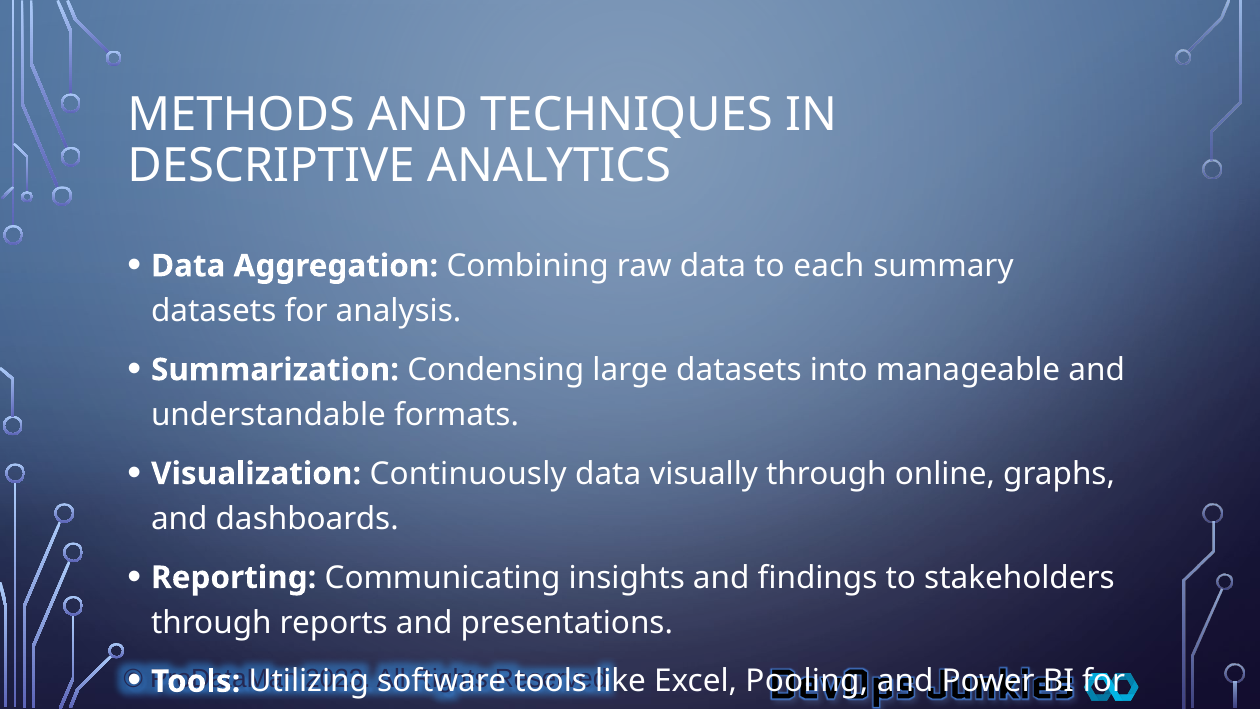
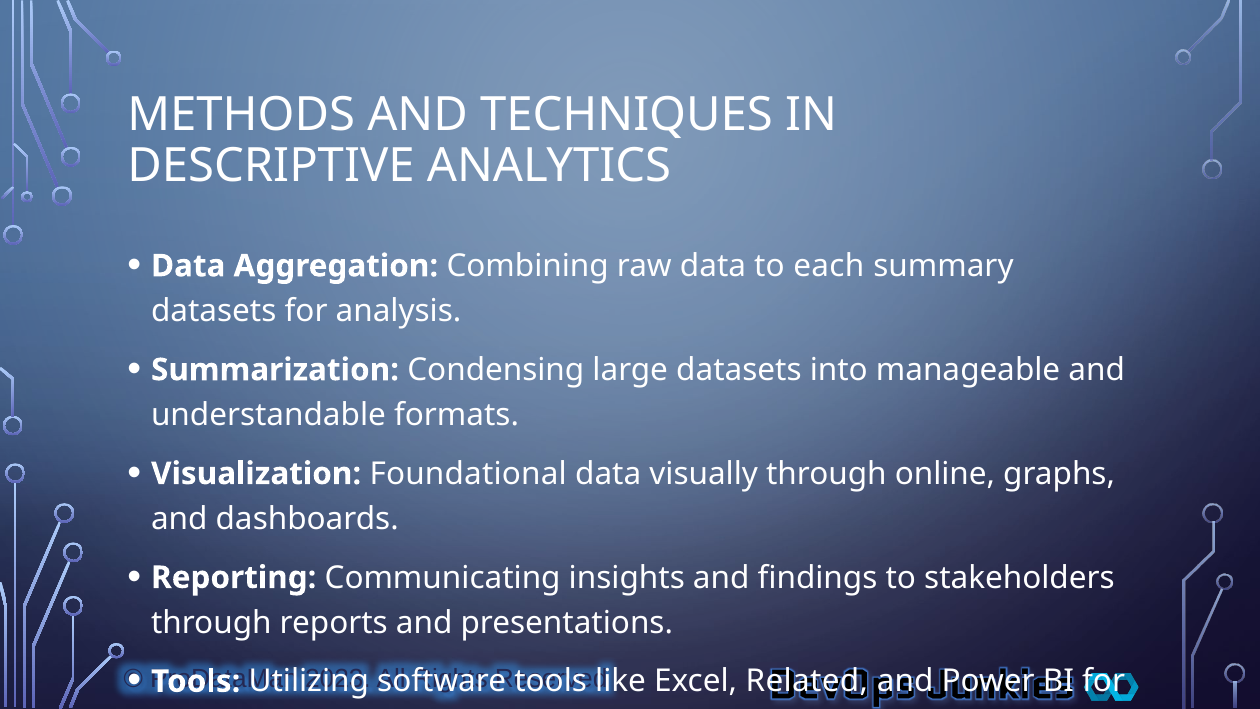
Continuously: Continuously -> Foundational (468, 474)
Pooling: Pooling -> Related (807, 681)
